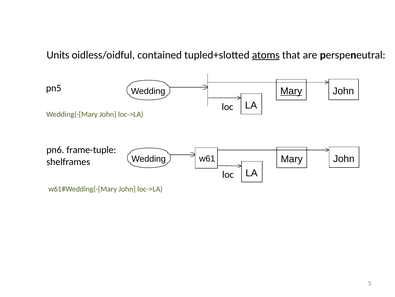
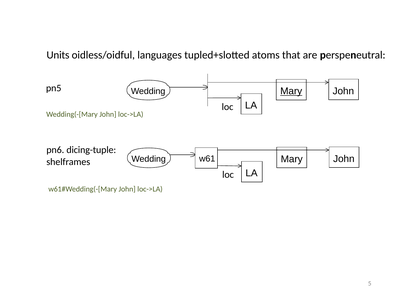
contained: contained -> languages (160, 55)
atoms underline: present -> none (266, 55)
frame-tuple: frame-tuple -> dicing-tuple (91, 150)
